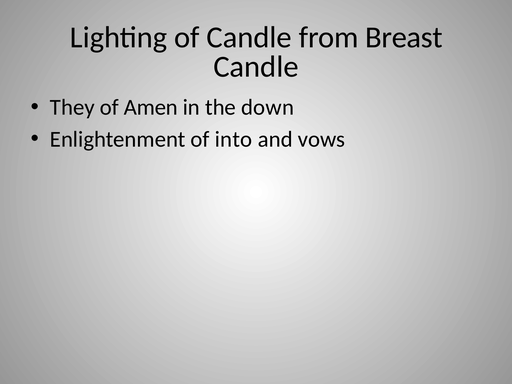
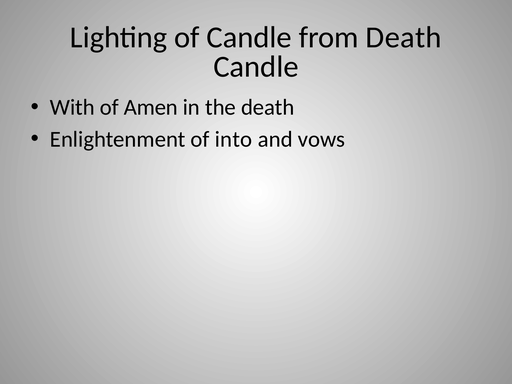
from Breast: Breast -> Death (404, 37)
They: They -> With (72, 107)
the down: down -> death (268, 107)
